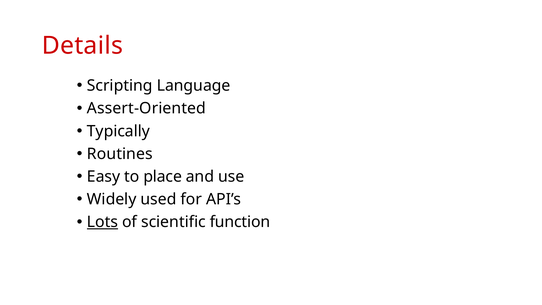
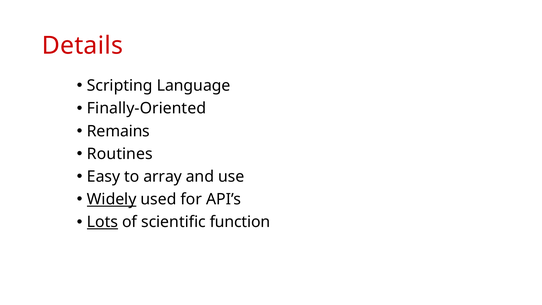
Assert-Oriented: Assert-Oriented -> Finally-Oriented (147, 108)
Typically: Typically -> Remains (118, 131)
place: place -> array (163, 177)
Widely underline: none -> present (112, 199)
